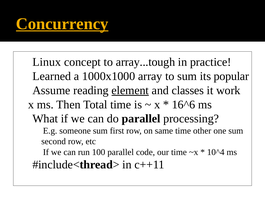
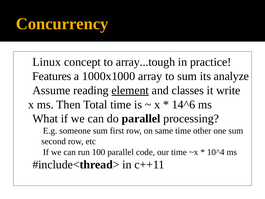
Concurrency underline: present -> none (62, 24)
Learned: Learned -> Features (52, 76)
popular: popular -> analyze (231, 76)
work: work -> write (228, 90)
16^6: 16^6 -> 14^6 (184, 104)
